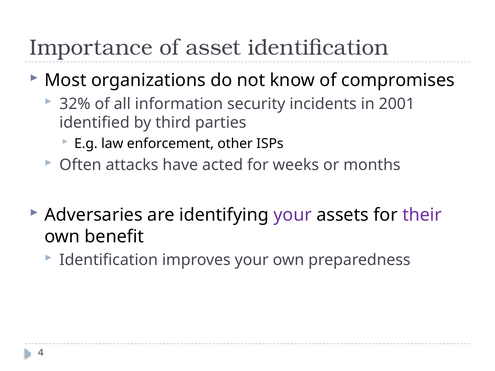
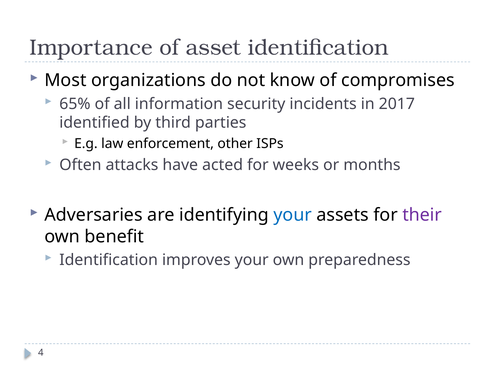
32%: 32% -> 65% (75, 104)
2001: 2001 -> 2017 (397, 104)
your colour: purple -> blue (293, 215)
